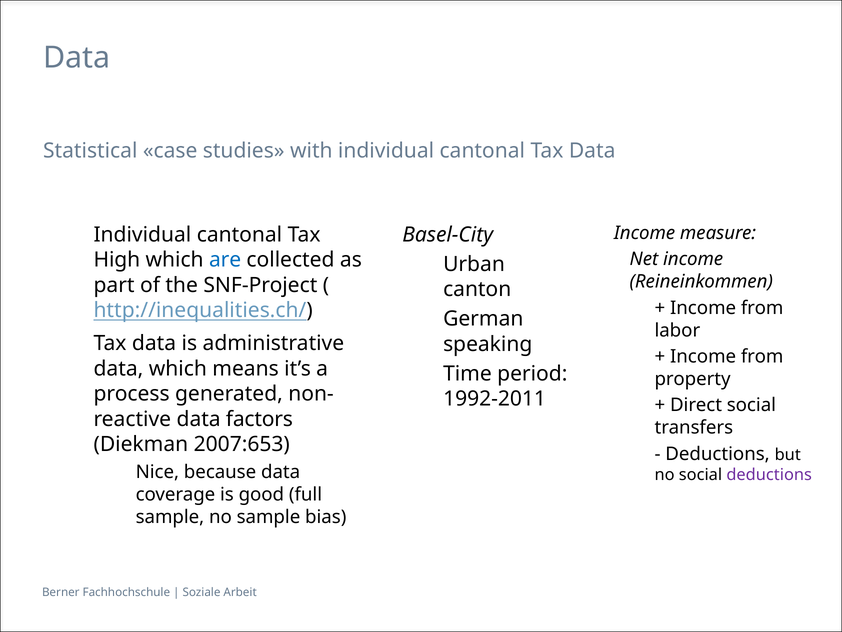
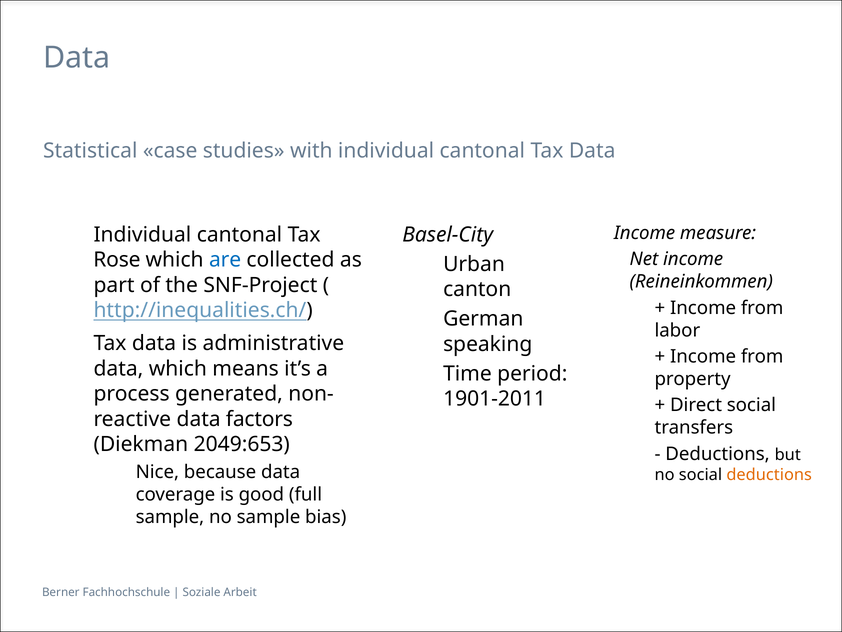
High: High -> Rose (117, 260)
1992-2011: 1992-2011 -> 1901-2011 (495, 399)
2007:653: 2007:653 -> 2049:653 (242, 444)
deductions colour: purple -> orange (769, 474)
